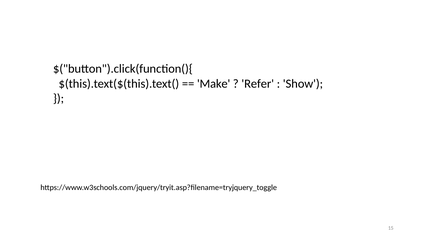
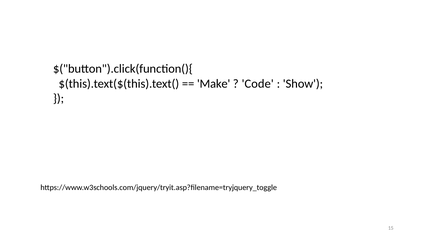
Refer: Refer -> Code (258, 84)
